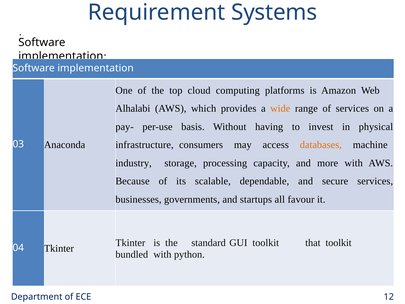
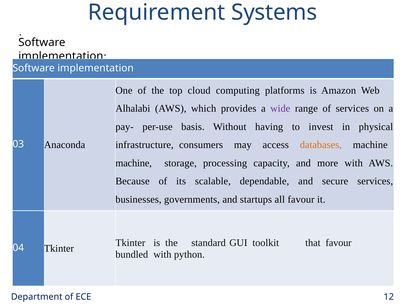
wide colour: orange -> purple (280, 109)
industry: industry -> machine (134, 163)
that toolkit: toolkit -> favour (339, 243)
